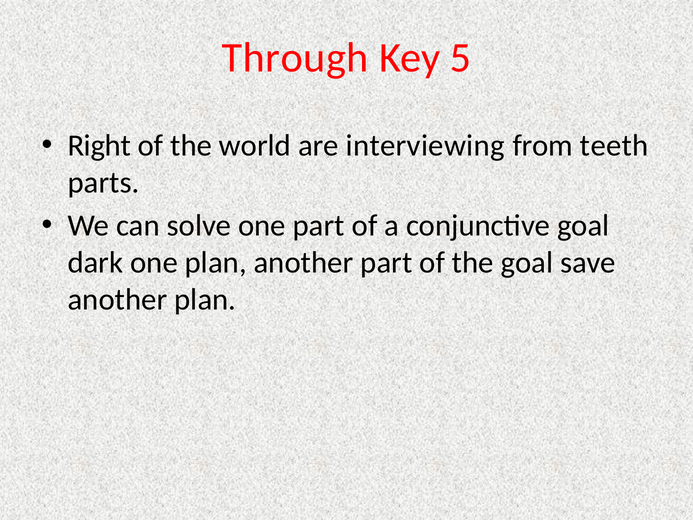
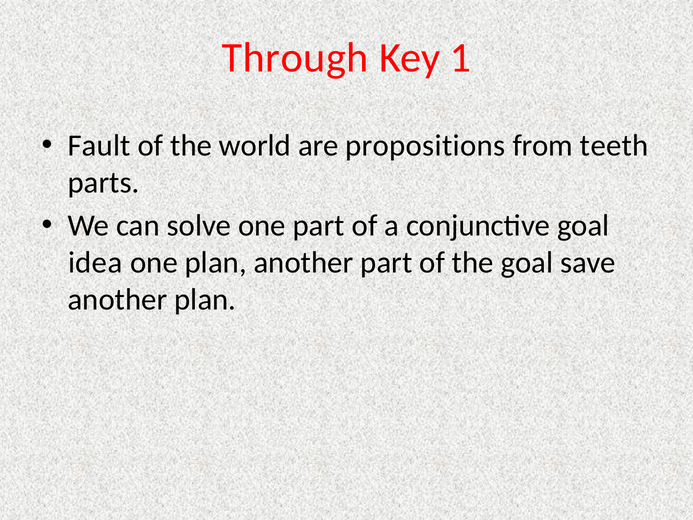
5: 5 -> 1 (461, 58)
Right: Right -> Fault (99, 145)
interviewing: interviewing -> propositions (425, 145)
dark: dark -> idea (95, 263)
